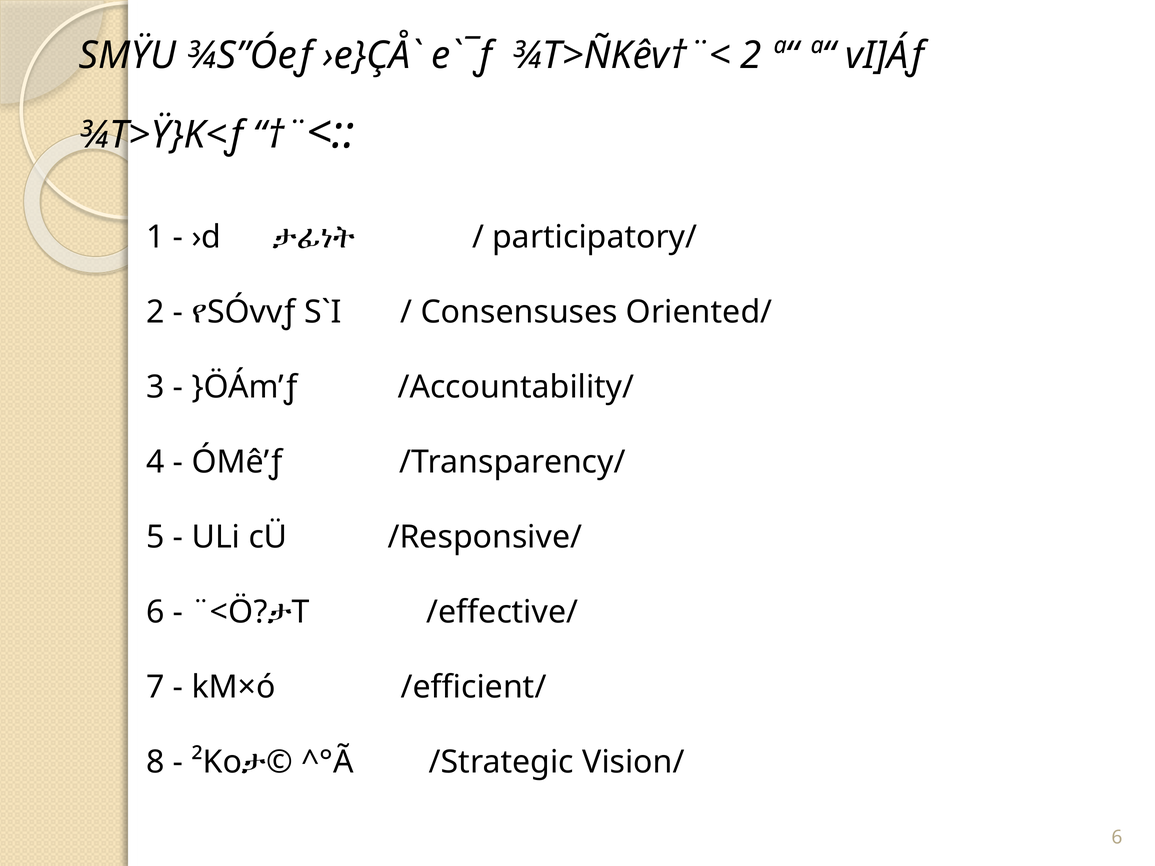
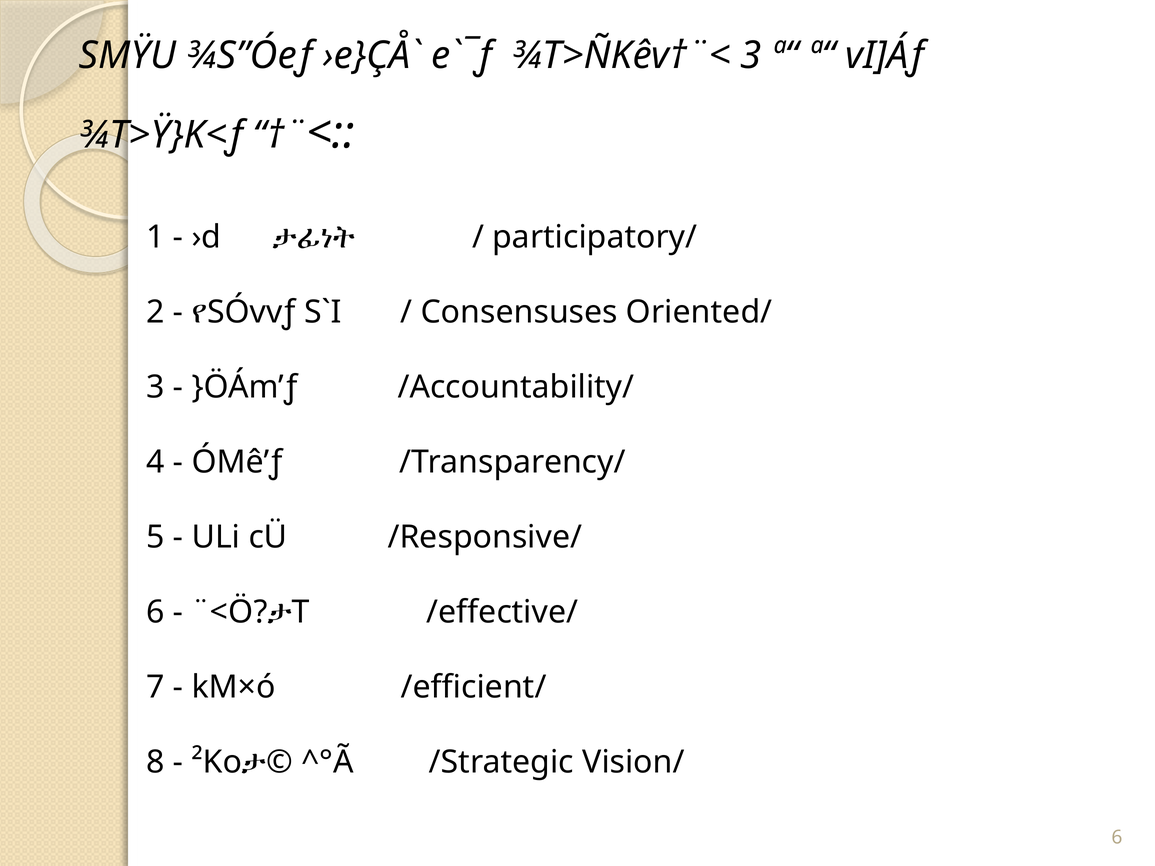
¾T>ÑKêv†¨< 2: 2 -> 3 (751, 56)
